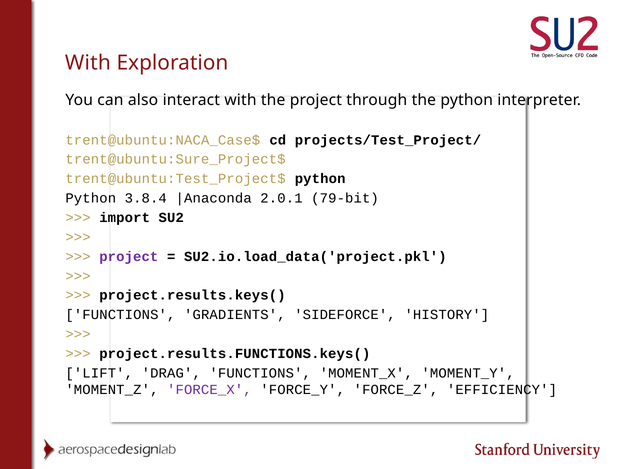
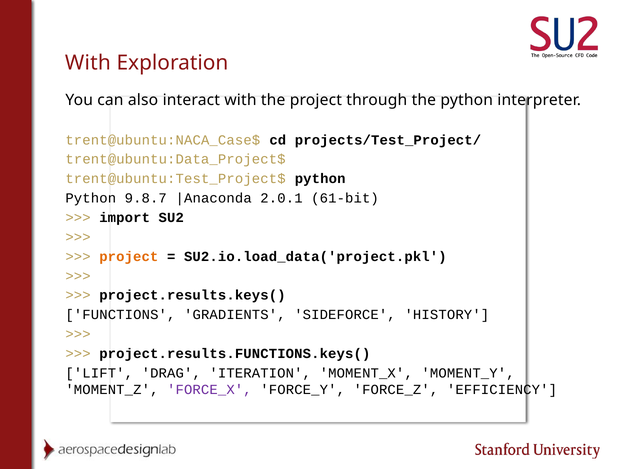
trent@ubuntu:Sure_Project$: trent@ubuntu:Sure_Project$ -> trent@ubuntu:Data_Project$ (176, 160)
3.8.4: 3.8.4 -> 9.8.7 (146, 198)
79-bit: 79-bit -> 61-bit (345, 198)
project colour: purple -> orange (129, 257)
DRAG FUNCTIONS: FUNCTIONS -> ITERATION (260, 373)
